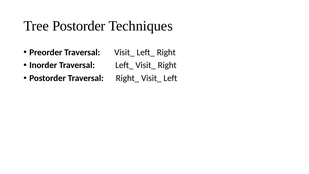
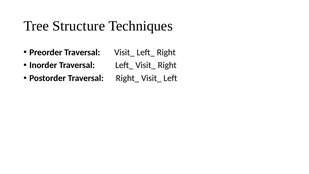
Tree Postorder: Postorder -> Structure (79, 26)
